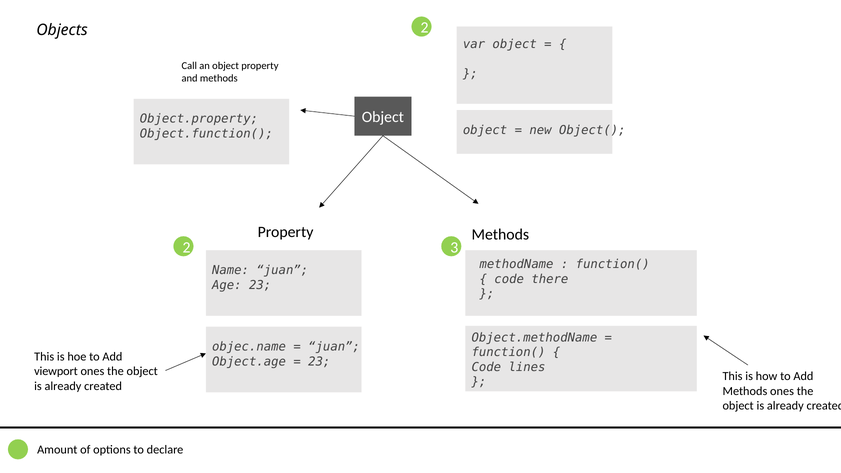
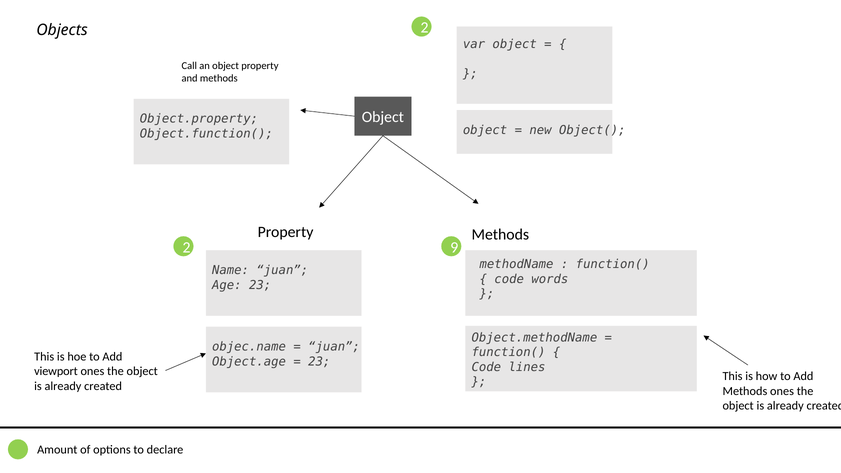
3: 3 -> 9 (454, 247)
there: there -> words (550, 279)
